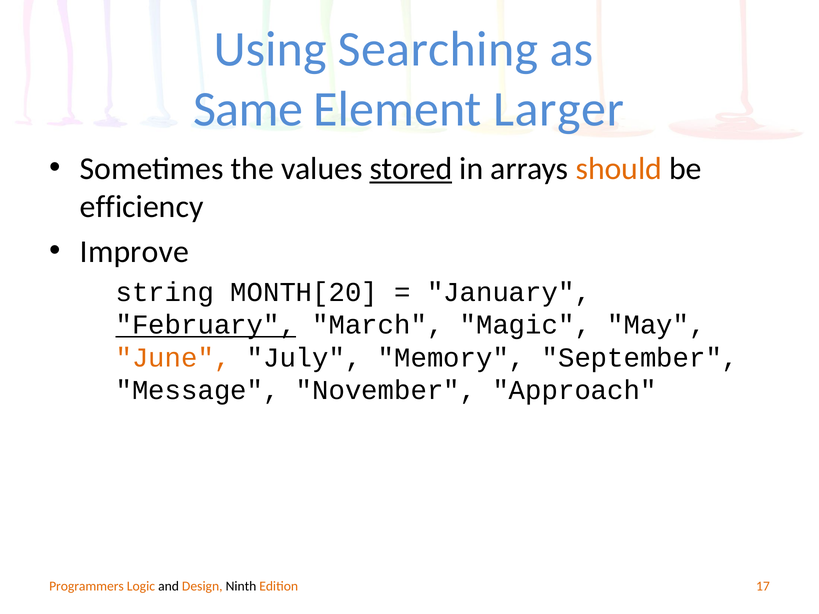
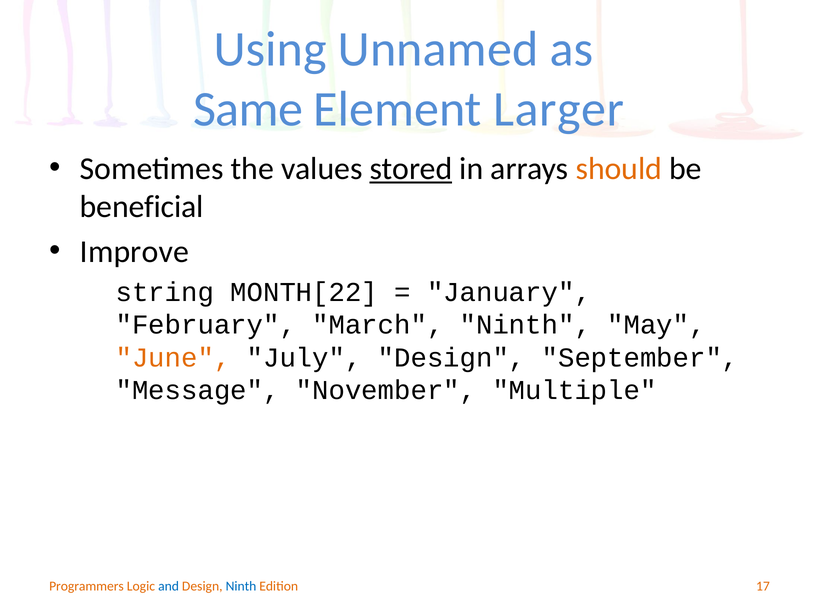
Searching: Searching -> Unnamed (438, 49)
efficiency: efficiency -> beneficial (142, 207)
MONTH[20: MONTH[20 -> MONTH[22 (304, 292)
February underline: present -> none (206, 325)
March Magic: Magic -> Ninth (525, 325)
July Memory: Memory -> Design (452, 358)
Approach: Approach -> Multiple (575, 391)
and colour: black -> blue (169, 587)
Ninth colour: black -> blue (241, 587)
